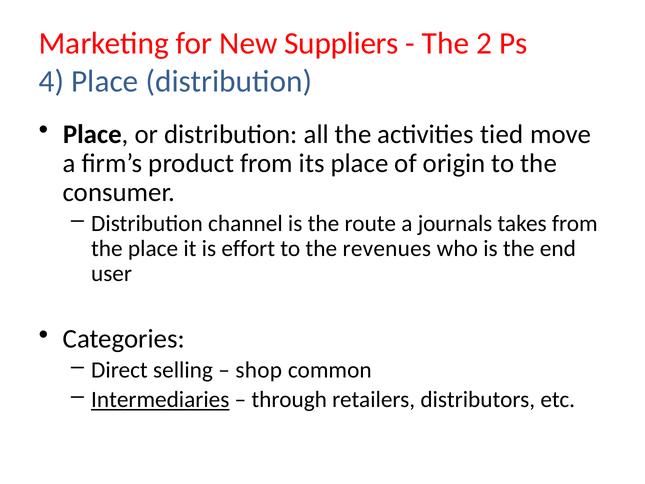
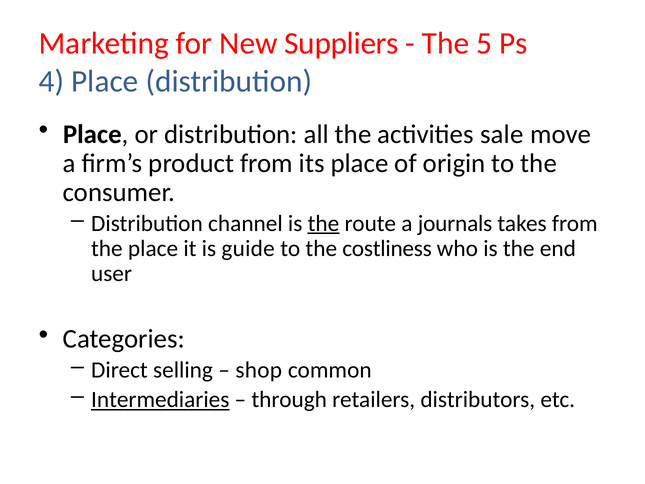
2: 2 -> 5 (484, 44)
tied: tied -> sale (502, 134)
the underline: none -> present (324, 223)
effort: effort -> guide (248, 248)
revenues: revenues -> costliness (387, 248)
